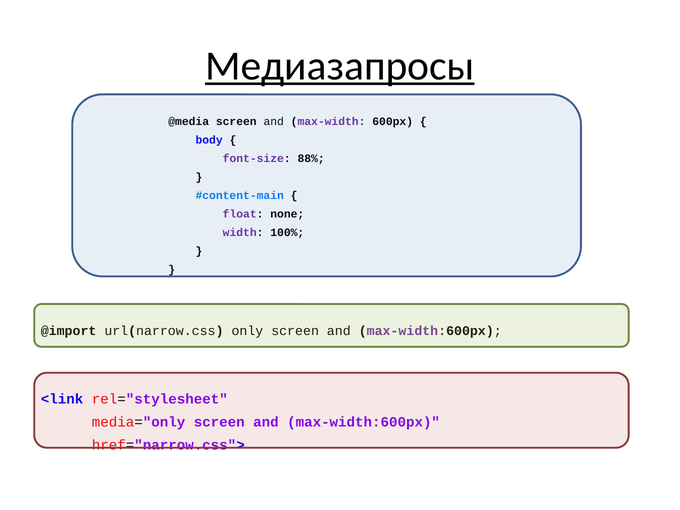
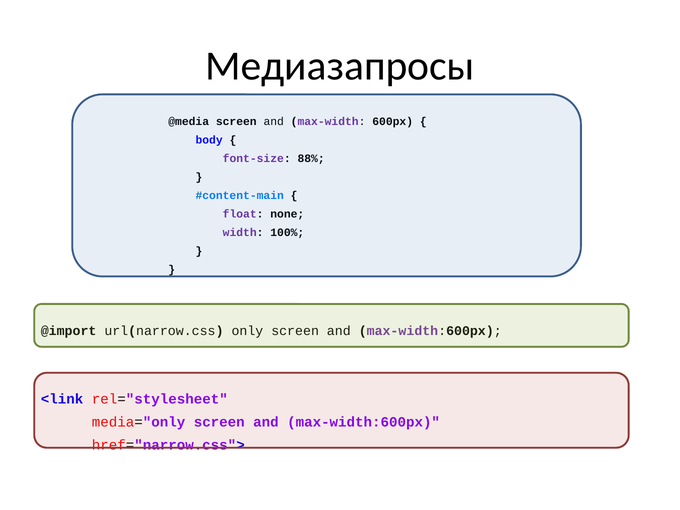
Медиазапросы underline: present -> none (340, 66)
